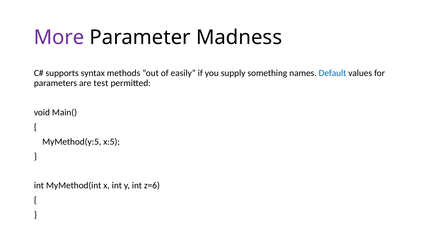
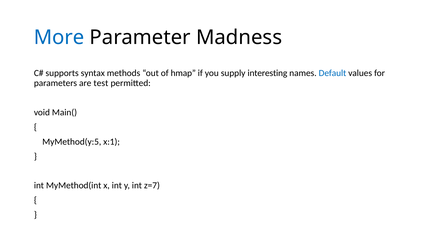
More colour: purple -> blue (59, 37)
easily: easily -> hmap (183, 73)
something: something -> interesting (267, 73)
x:5: x:5 -> x:1 (112, 142)
z=6: z=6 -> z=7 (152, 186)
